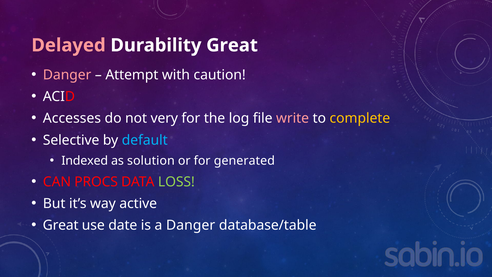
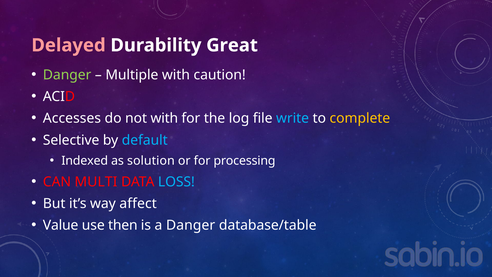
Danger colour: pink -> light green (67, 75)
Attempt: Attempt -> Multiple (132, 75)
not very: very -> with (164, 118)
write colour: pink -> light blue (293, 118)
generated: generated -> processing (244, 161)
PROCS: PROCS -> MULTI (96, 182)
LOSS colour: light green -> light blue (176, 182)
active: active -> affect (138, 203)
Great: Great -> Value (61, 225)
date: date -> then (123, 225)
